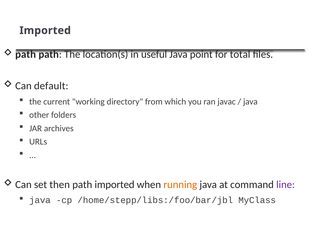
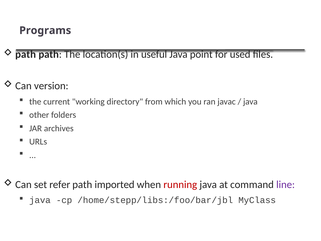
Imported: Imported -> Programs (45, 30)
total: total -> used (240, 54)
default: default -> version (51, 86)
then: then -> refer (60, 184)
running colour: orange -> red (180, 184)
